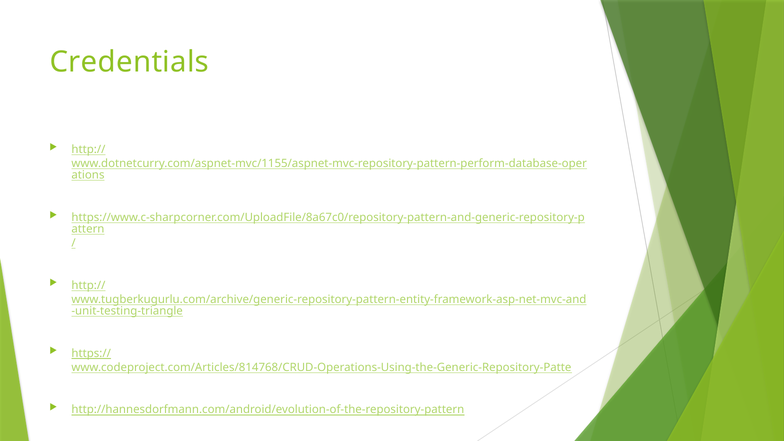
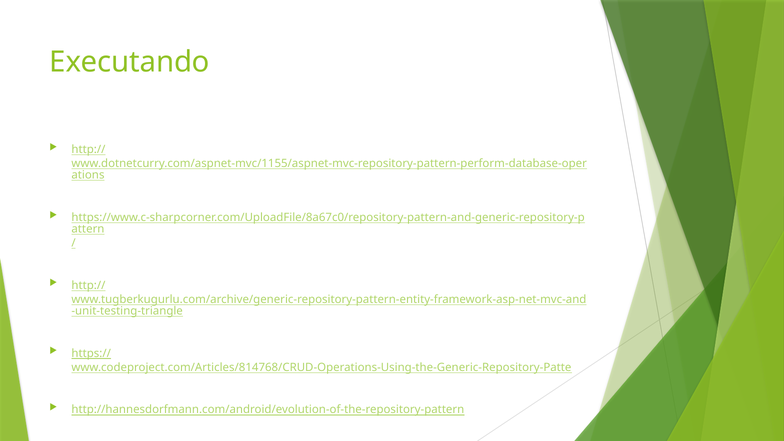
Credentials: Credentials -> Executando (130, 62)
